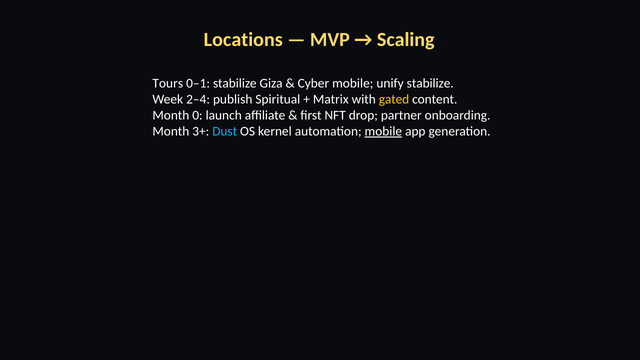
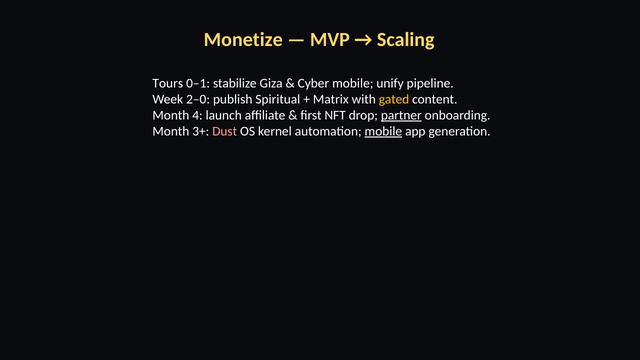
Locations: Locations -> Monetize (243, 40)
unify stabilize: stabilize -> pipeline (430, 83)
2–4: 2–4 -> 2–0 (198, 99)
0: 0 -> 4 (197, 115)
partner underline: none -> present (401, 115)
Dust colour: light blue -> pink (225, 131)
